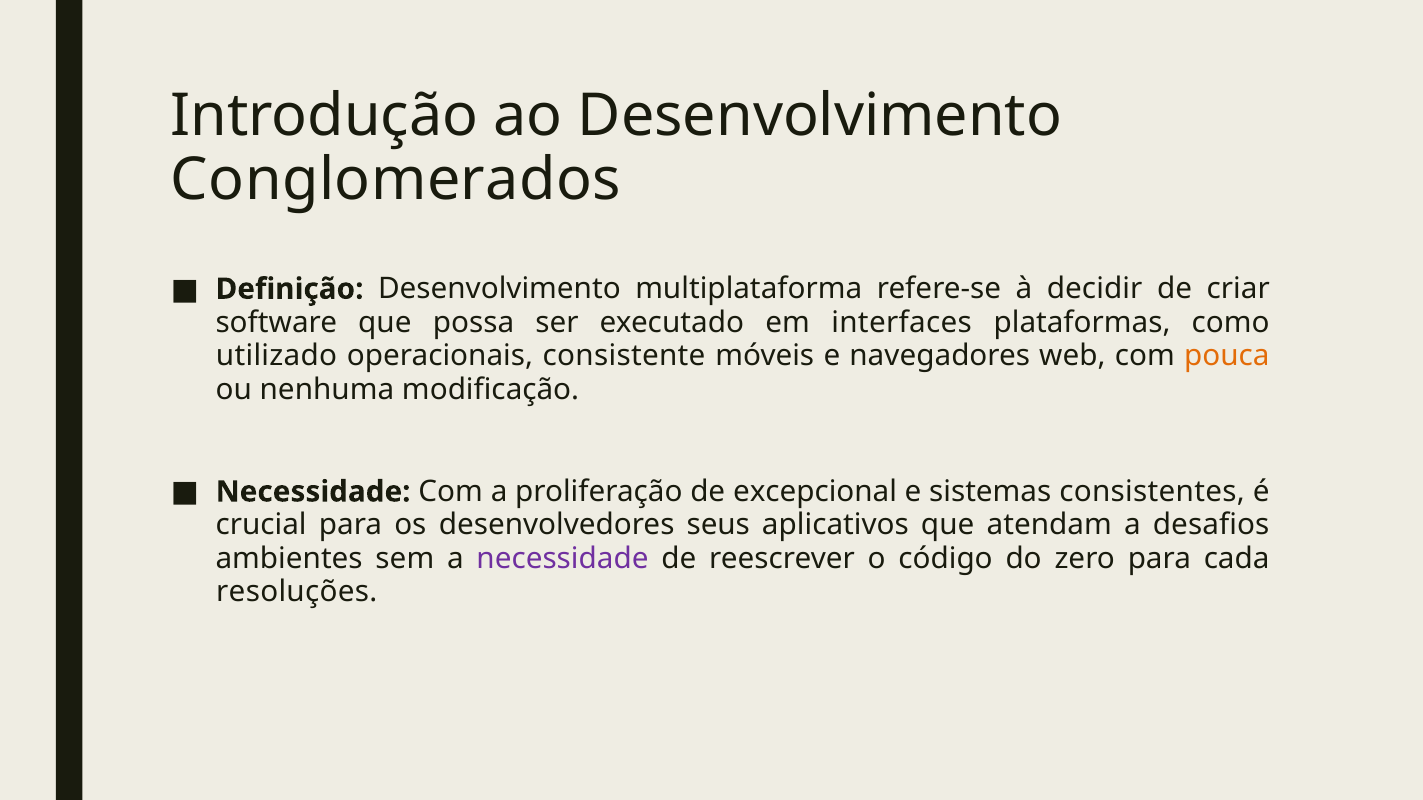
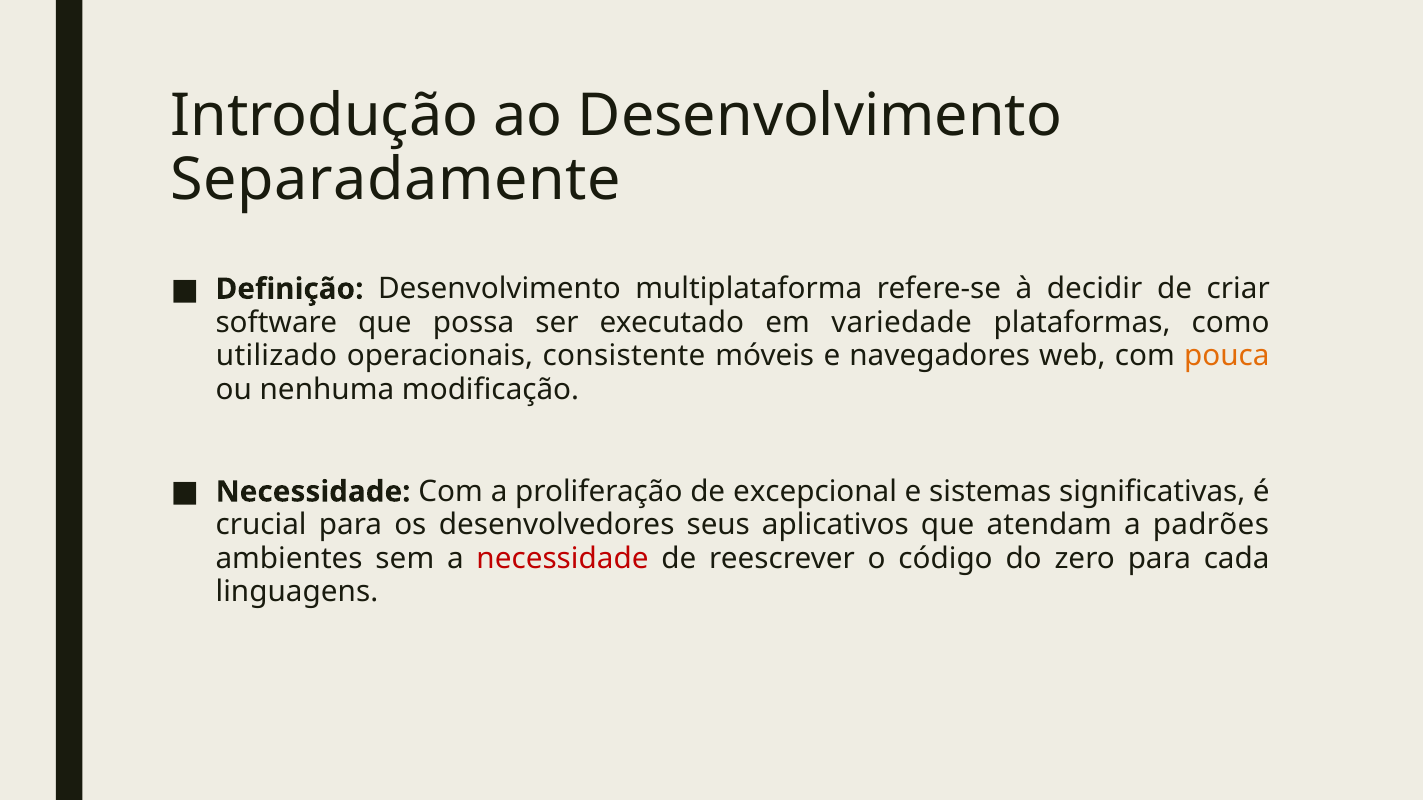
Conglomerados: Conglomerados -> Separadamente (396, 180)
interfaces: interfaces -> variedade (902, 323)
consistentes: consistentes -> significativas (1152, 492)
desafios: desafios -> padrões (1211, 525)
necessidade colour: purple -> red (562, 559)
resoluções: resoluções -> linguagens (297, 592)
